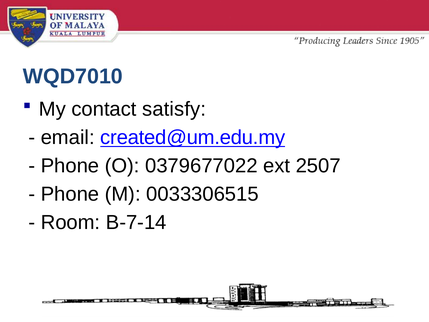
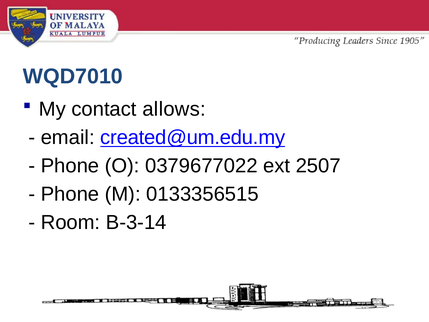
satisfy: satisfy -> allows (174, 109)
0033306515: 0033306515 -> 0133356515 (202, 194)
B-7-14: B-7-14 -> B-3-14 (136, 222)
